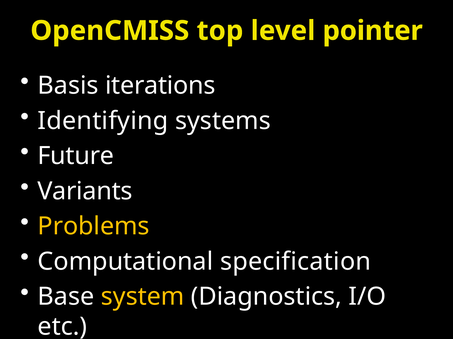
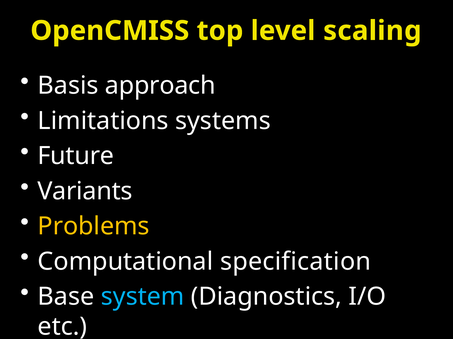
pointer: pointer -> scaling (372, 31)
iterations: iterations -> approach (160, 86)
Identifying: Identifying -> Limitations (103, 121)
system colour: yellow -> light blue (143, 297)
